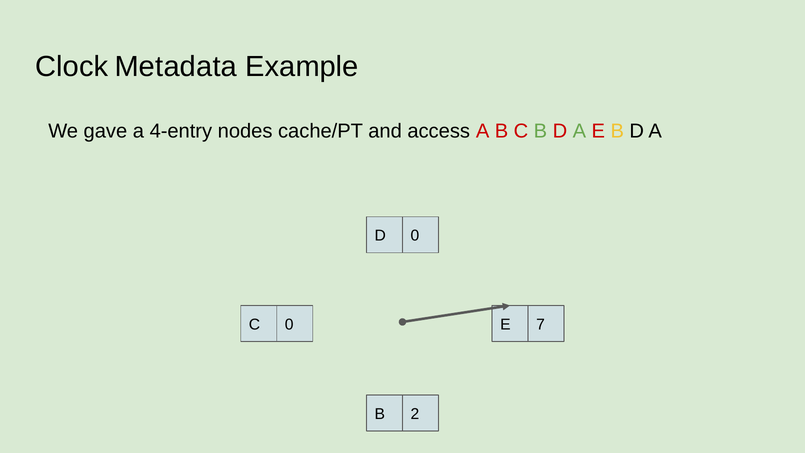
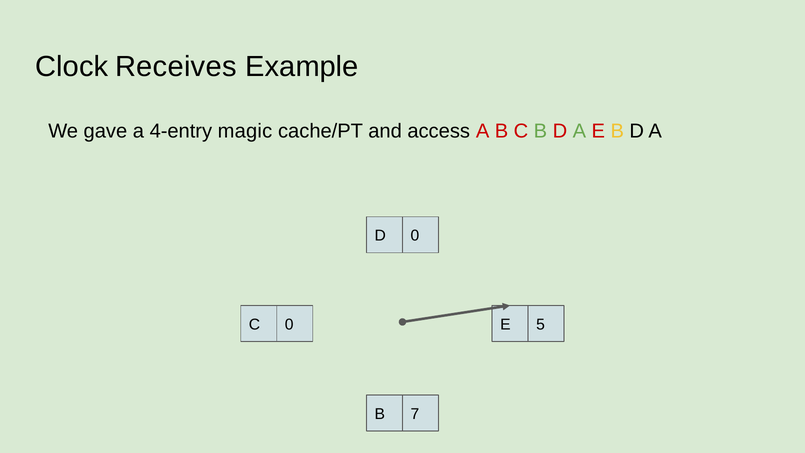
Metadata: Metadata -> Receives (176, 67)
nodes: nodes -> magic (245, 131)
7: 7 -> 5 (541, 324)
2: 2 -> 7 (415, 414)
